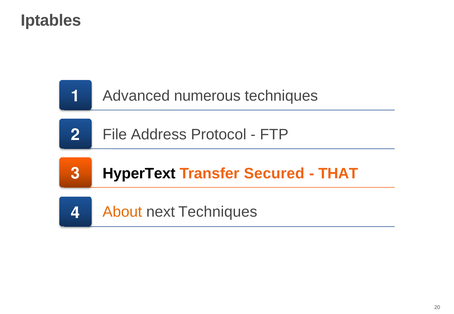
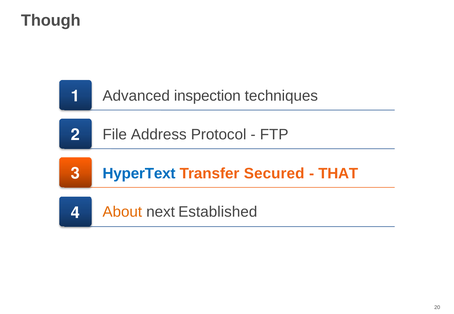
Iptables: Iptables -> Though (51, 21)
numerous: numerous -> inspection (207, 96)
HyperText colour: black -> blue (139, 174)
next Techniques: Techniques -> Established (218, 212)
